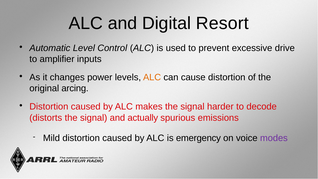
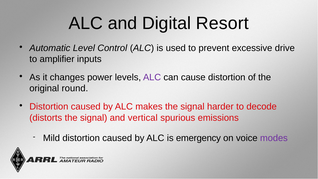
ALC colour: orange -> purple (152, 77)
arcing: arcing -> round (75, 88)
actually: actually -> vertical (143, 118)
